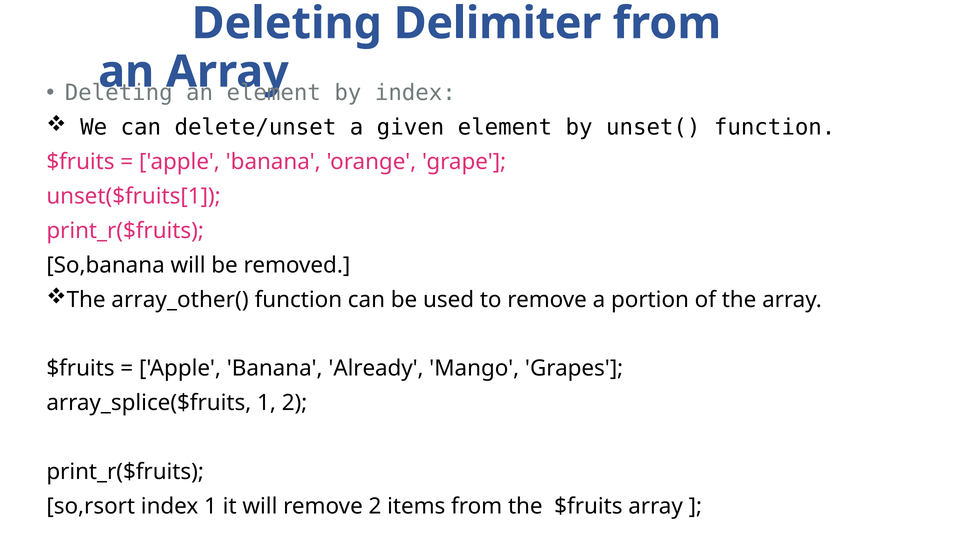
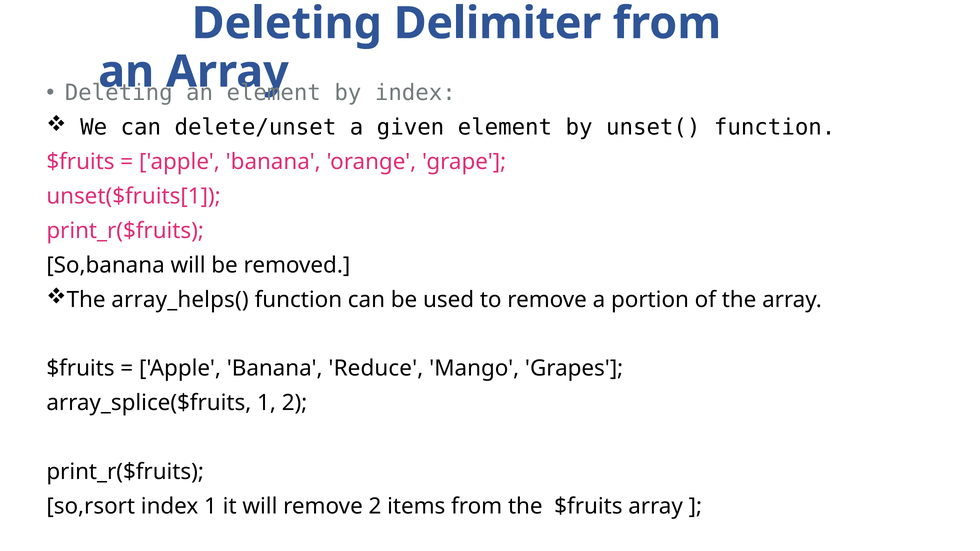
array_other(: array_other( -> array_helps( (180, 300)
Already: Already -> Reduce (376, 369)
